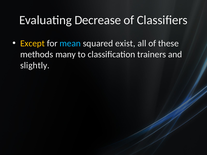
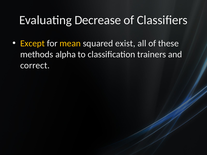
mean colour: light blue -> yellow (70, 43)
many: many -> alpha (66, 54)
slightly: slightly -> correct (35, 66)
